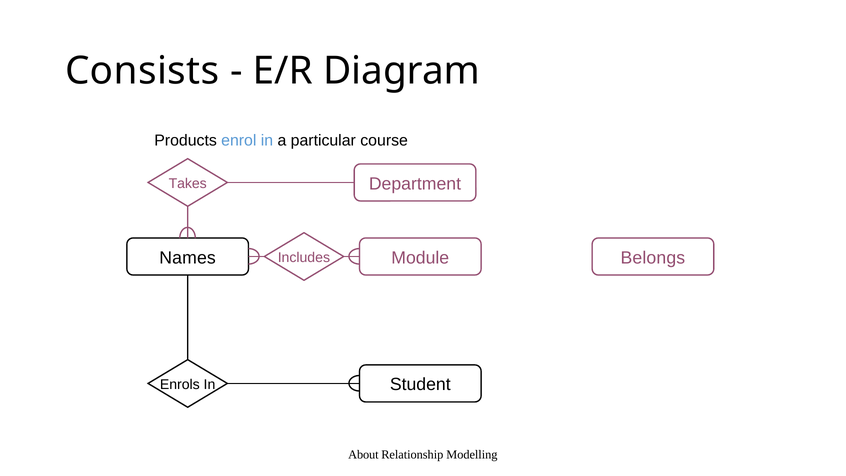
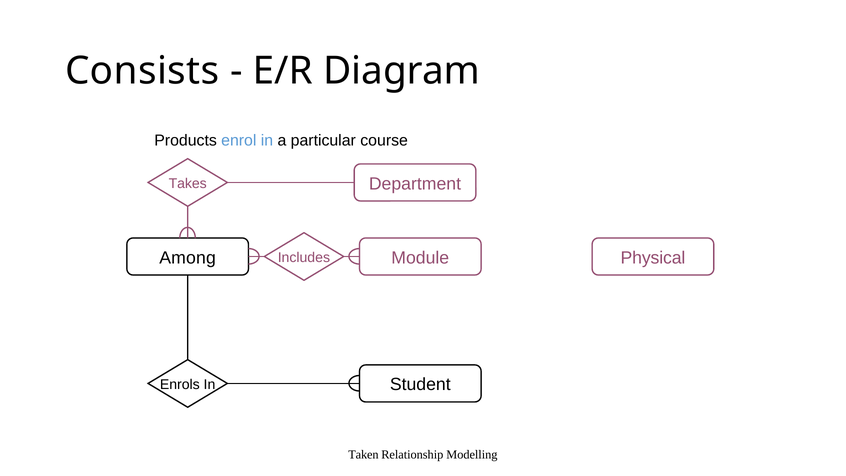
Names: Names -> Among (188, 258)
Belongs: Belongs -> Physical (653, 258)
About: About -> Taken (363, 455)
